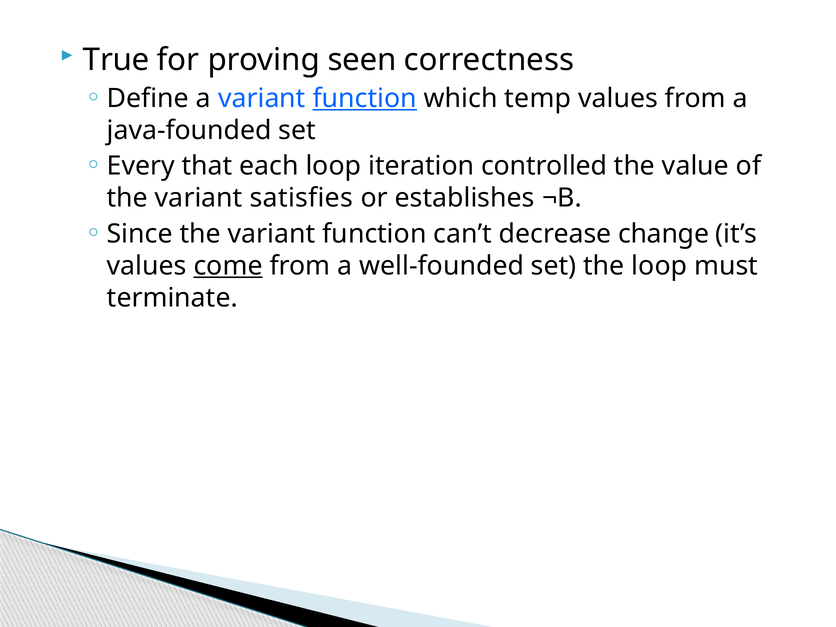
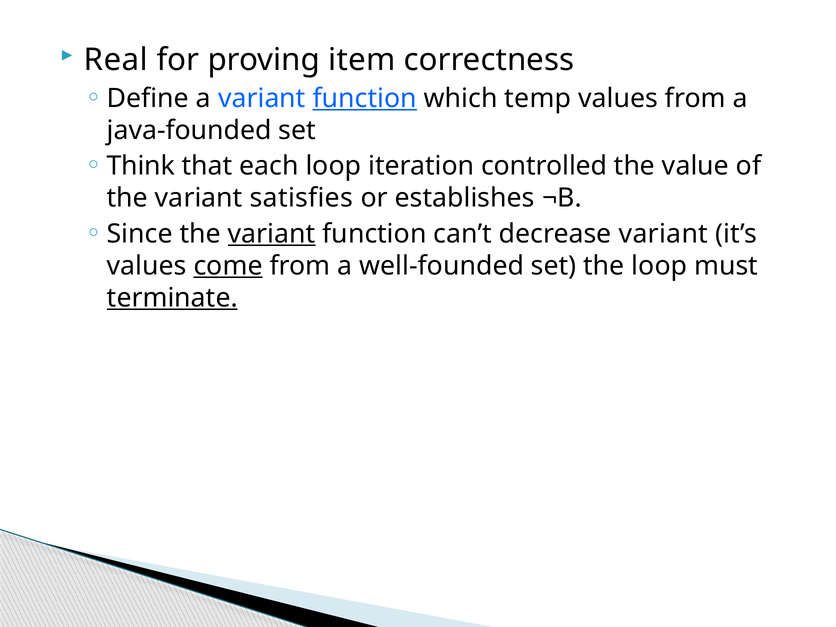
True: True -> Real (116, 60)
seen: seen -> item (362, 60)
Every: Every -> Think (141, 166)
variant underline: none -> present (272, 234)
decrease change: change -> variant (663, 234)
terminate underline: none -> present (172, 298)
